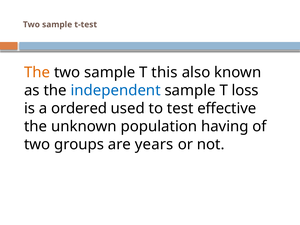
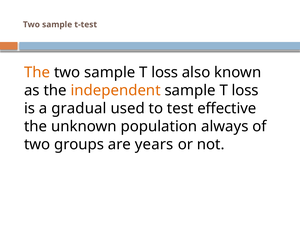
two sample T this: this -> loss (165, 72)
independent colour: blue -> orange (116, 90)
ordered: ordered -> gradual (79, 108)
having: having -> always (225, 126)
